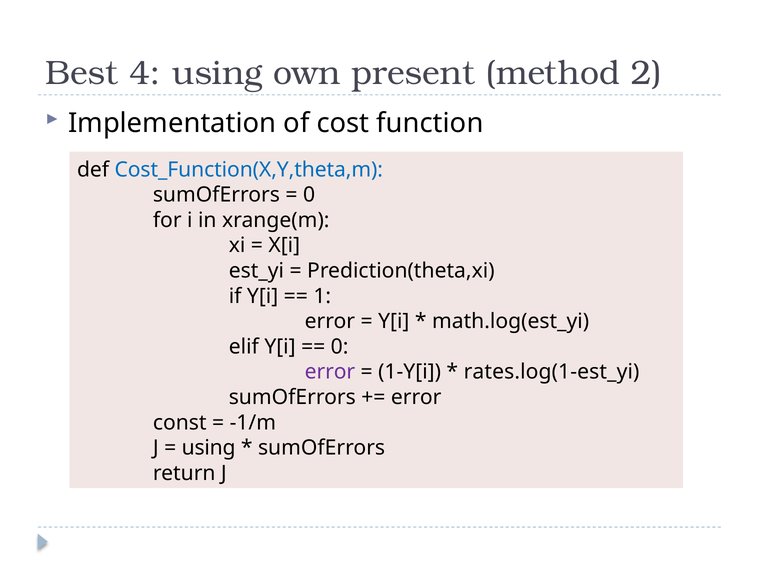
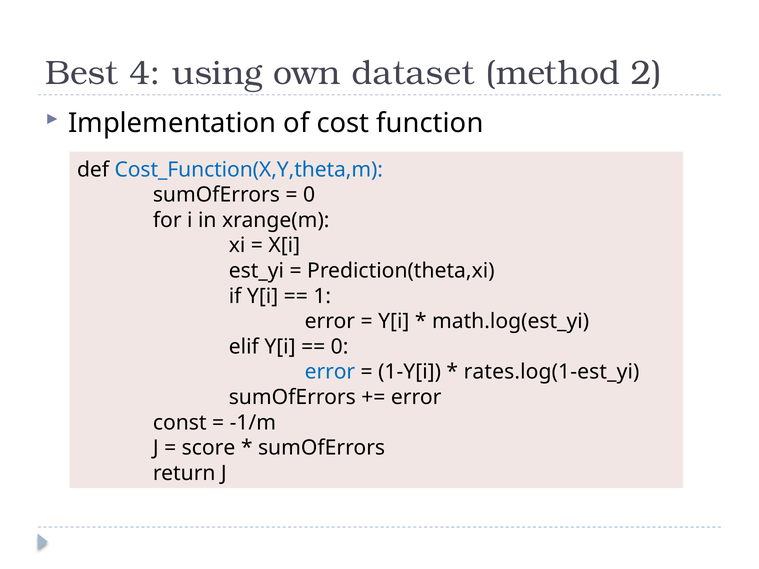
present: present -> dataset (413, 73)
error colour: purple -> blue (330, 372)
using: using -> score (209, 448)
